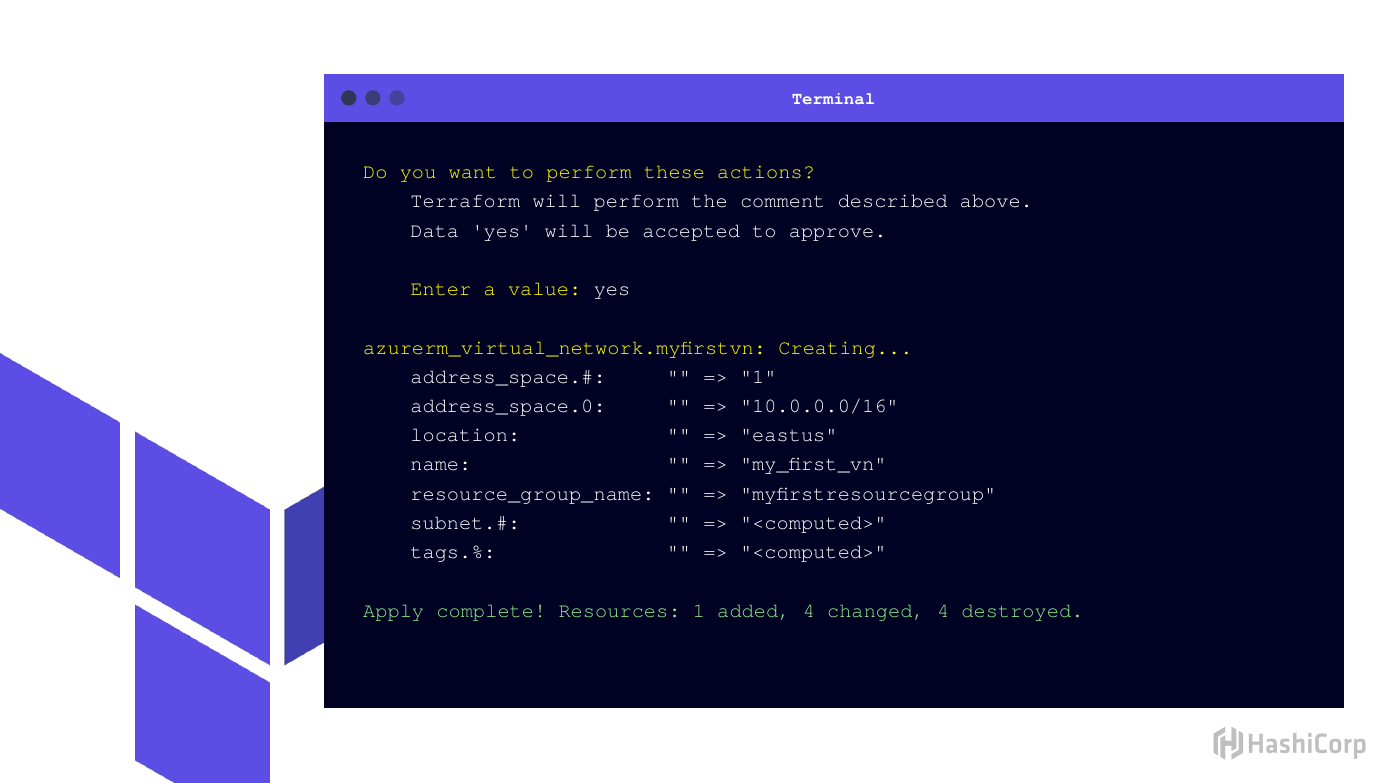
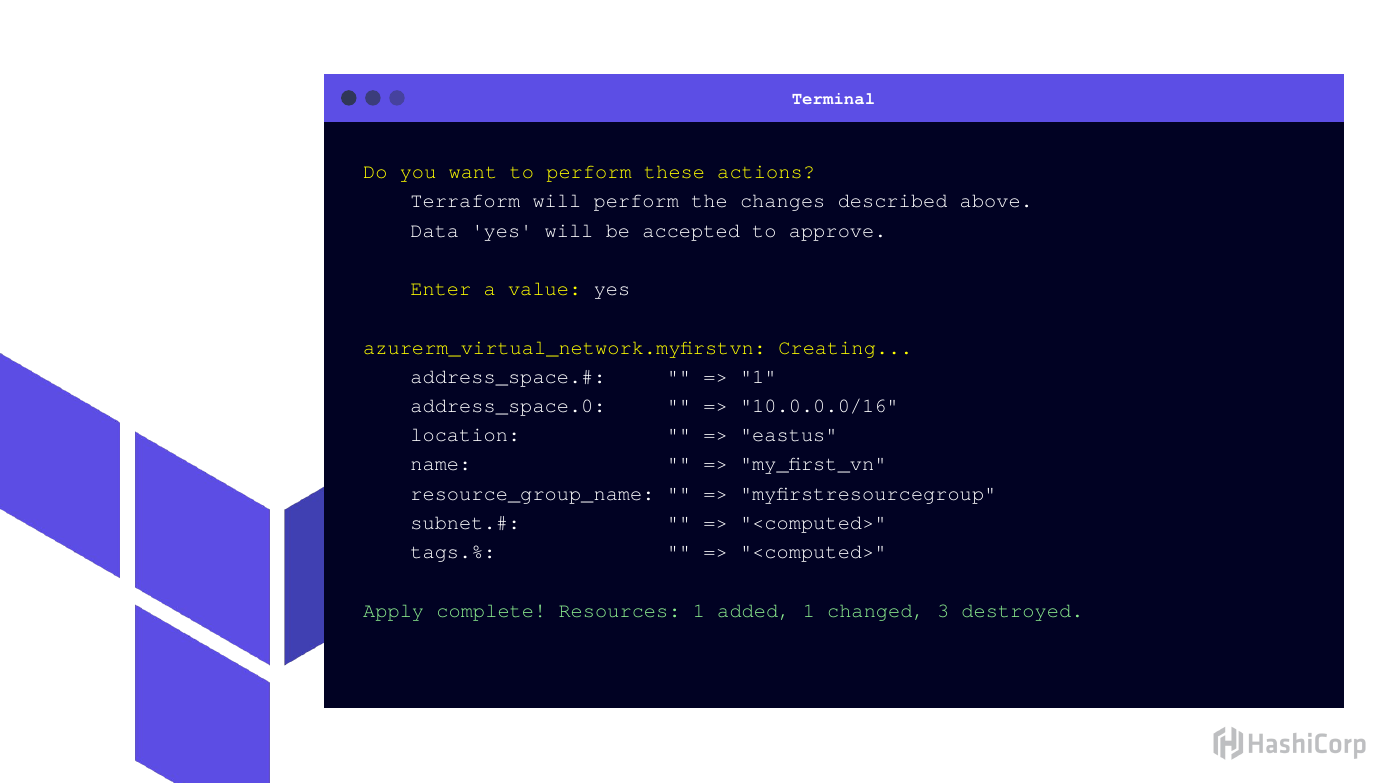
comment: comment -> changes (783, 201)
added 4: 4 -> 1 (809, 611)
changed 4: 4 -> 3 (943, 611)
